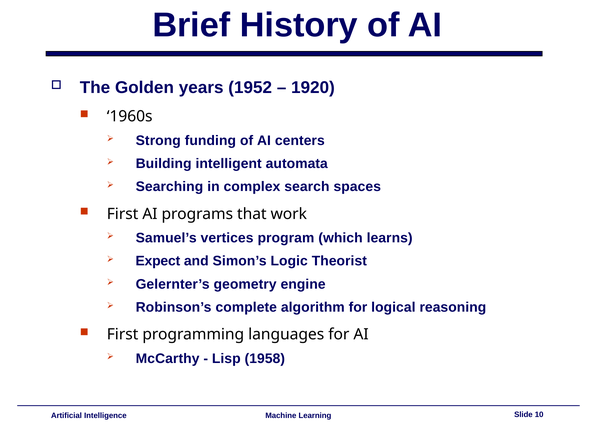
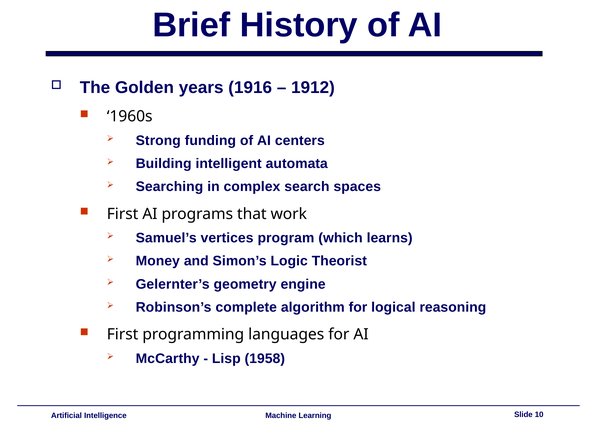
1952: 1952 -> 1916 (250, 88)
1920: 1920 -> 1912 (313, 88)
Expect: Expect -> Money (158, 261)
